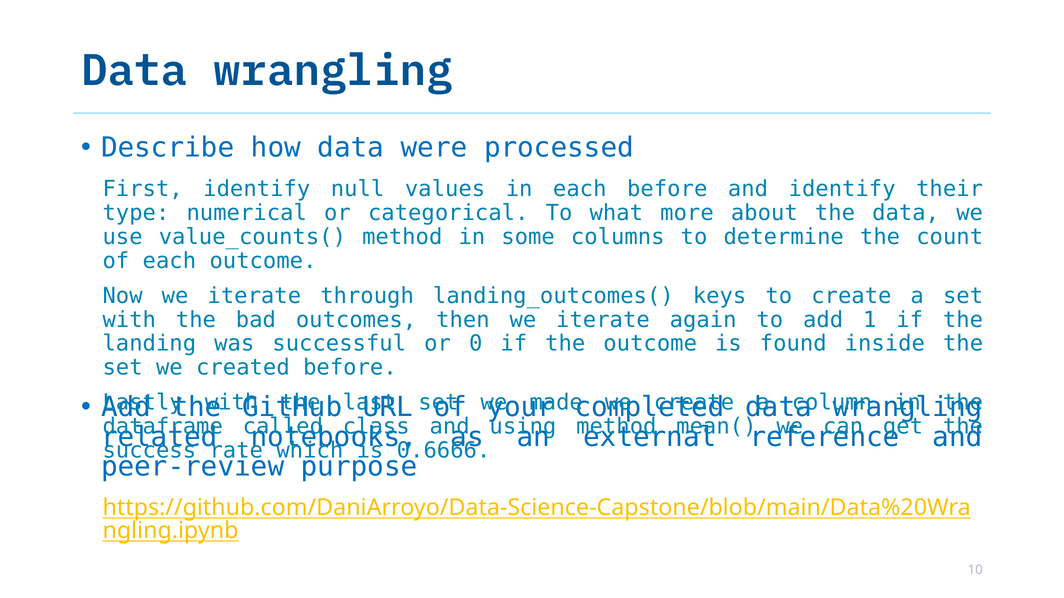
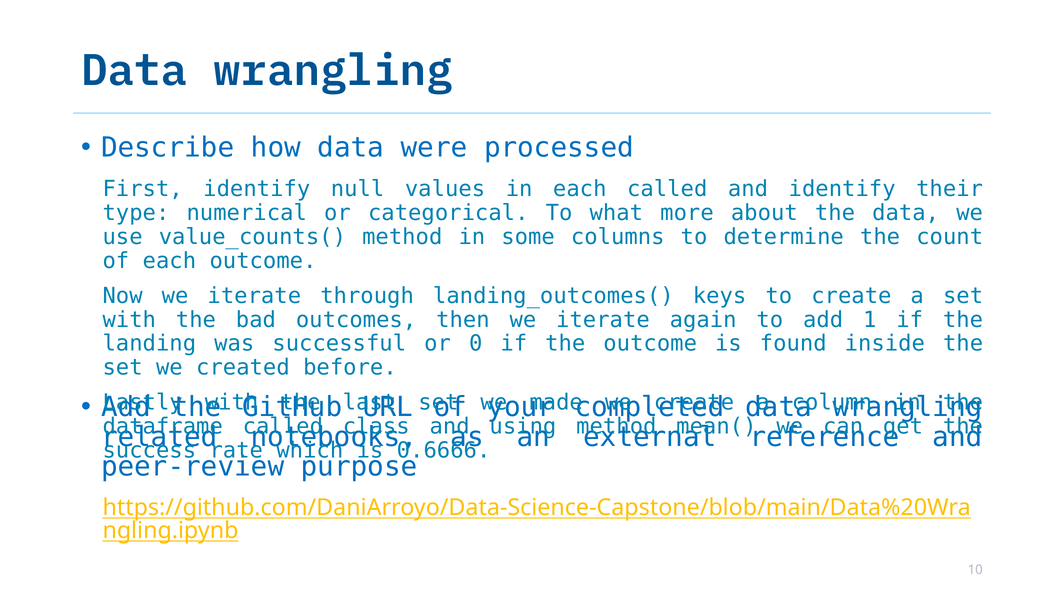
each before: before -> called (667, 189)
